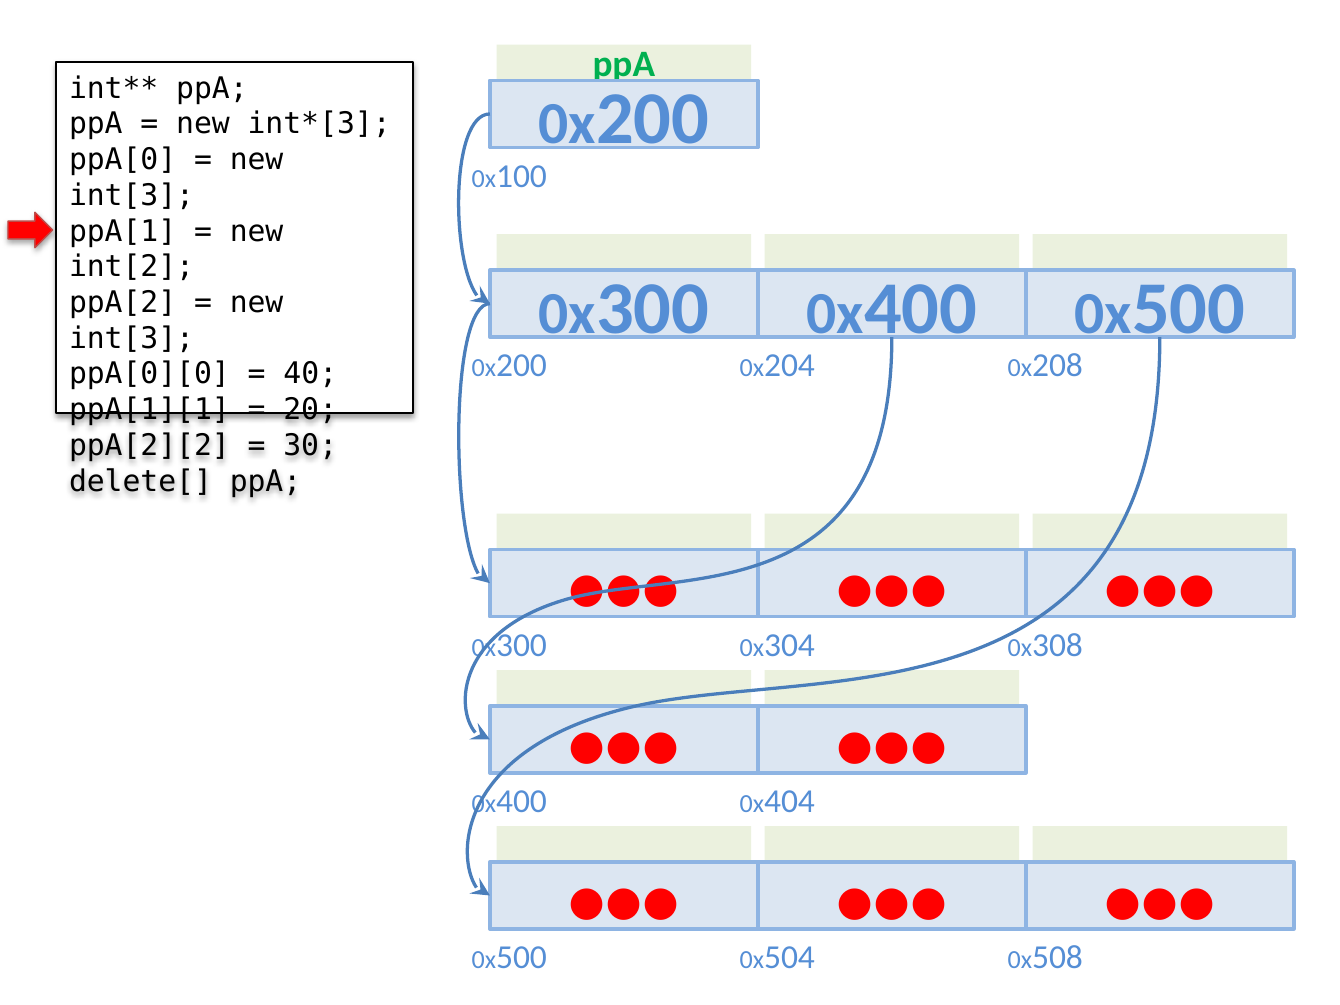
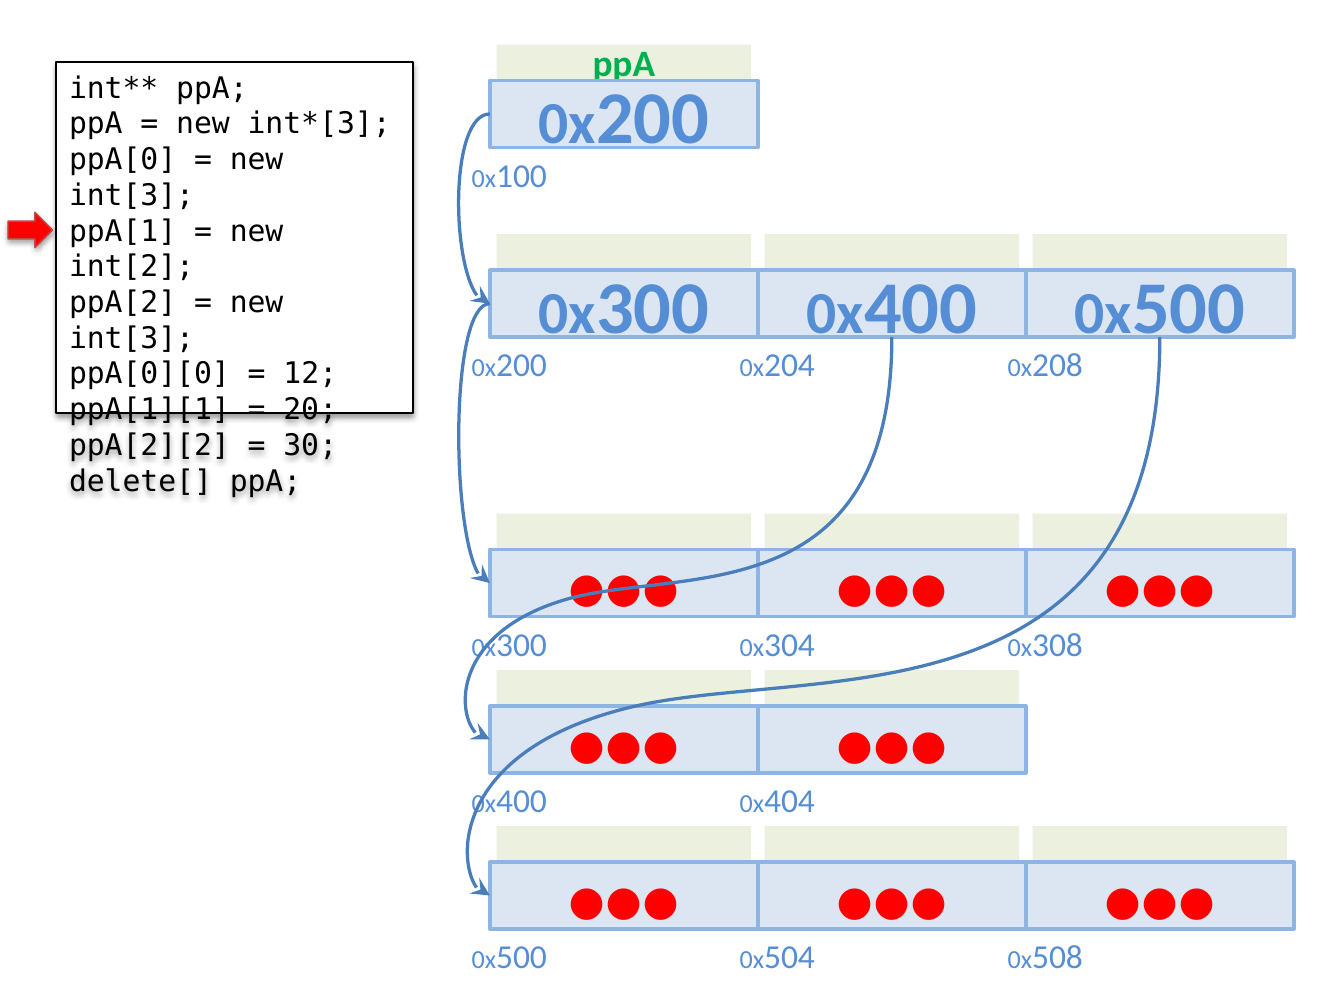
40: 40 -> 12 (310, 374)
